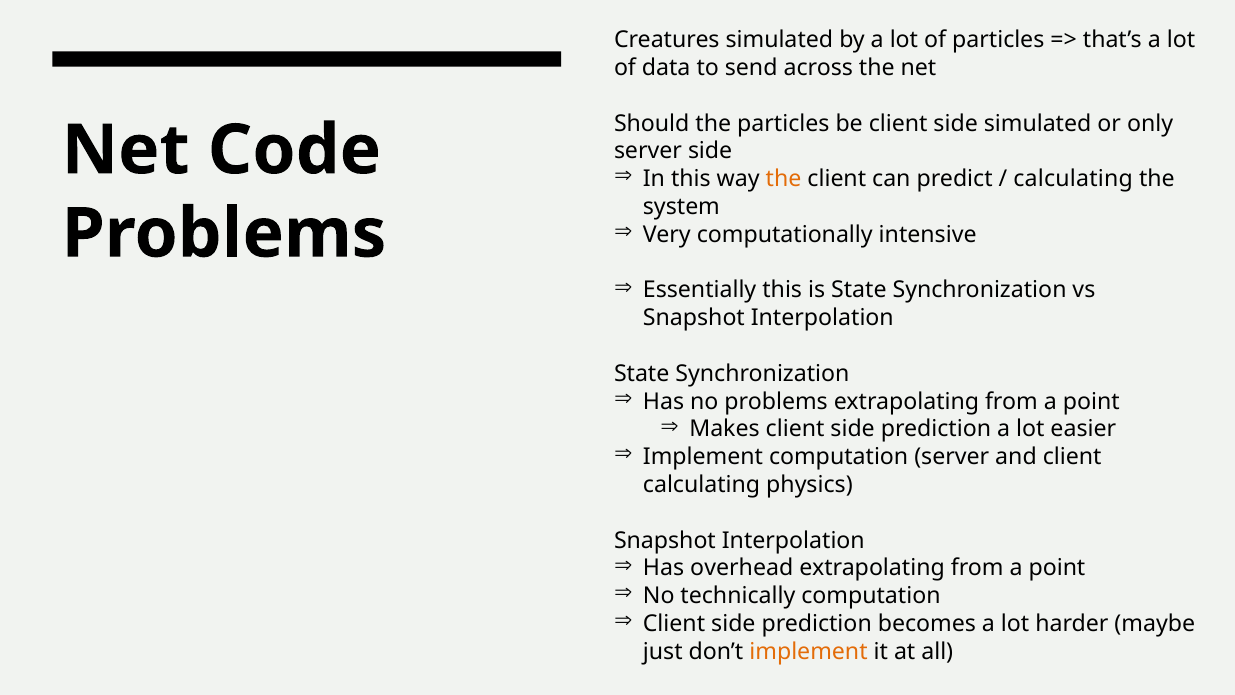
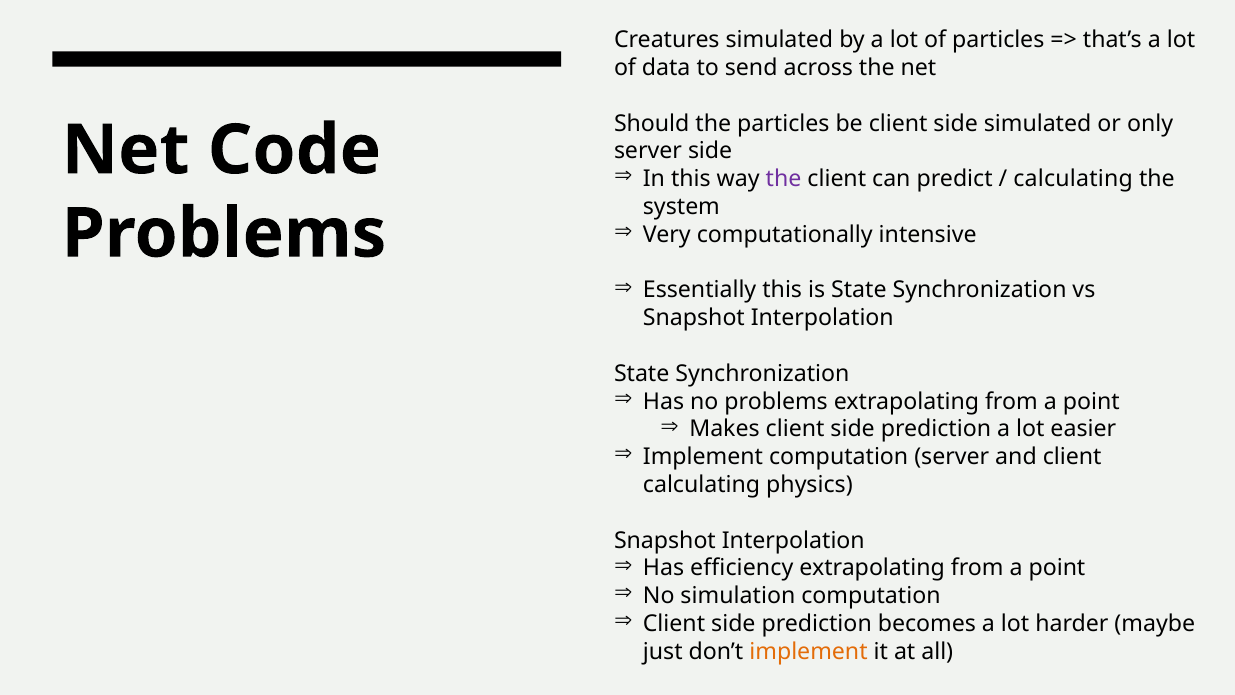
the colour: orange -> purple (784, 179)
overhead: overhead -> efficiency (742, 568)
technically: technically -> simulation (738, 596)
